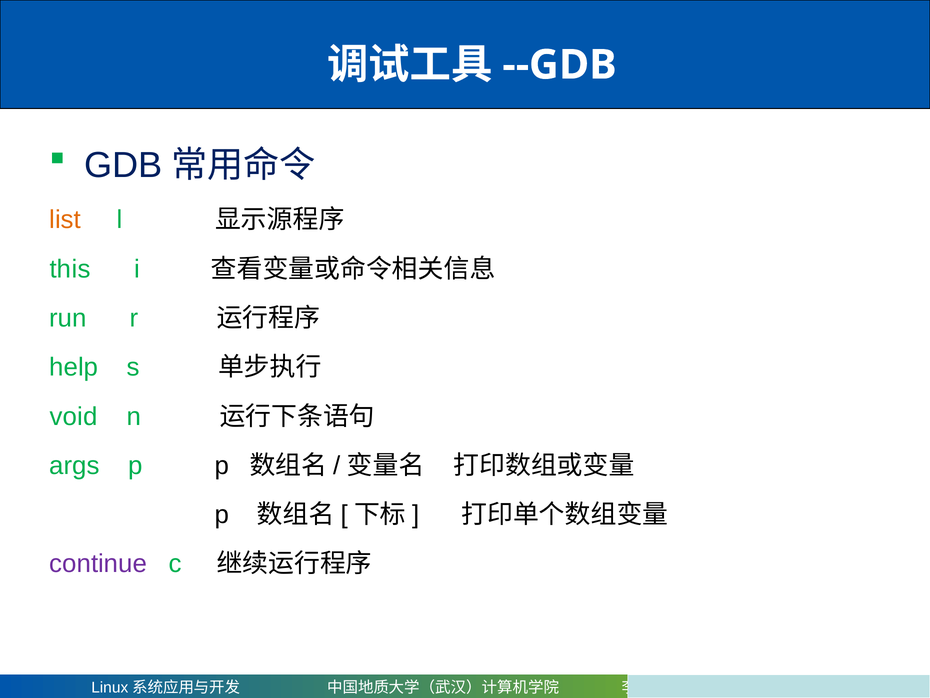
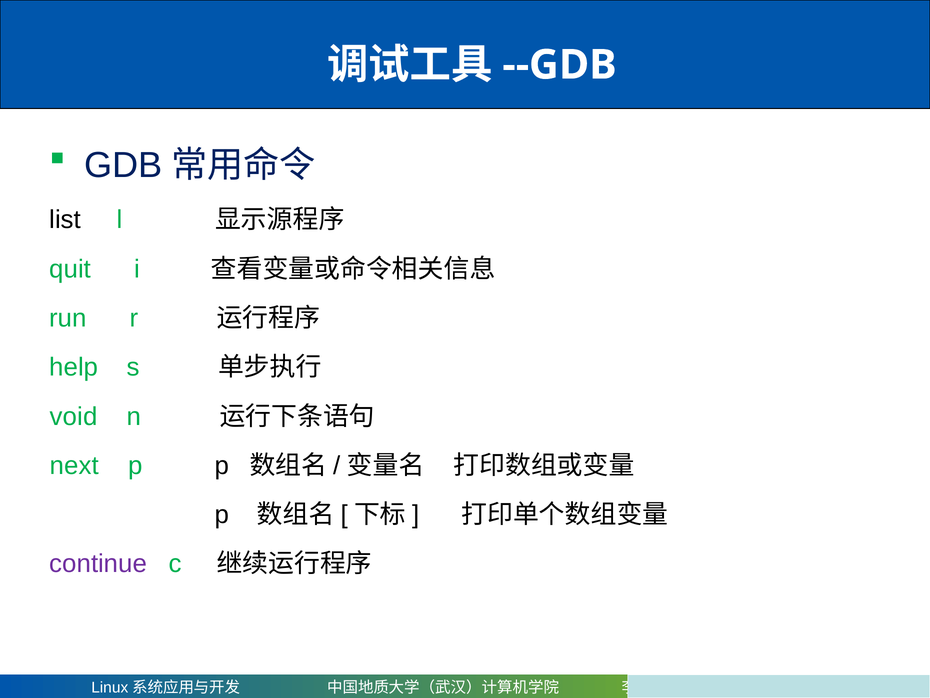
list colour: orange -> black (65, 220)
this: this -> quit (70, 269)
args: args -> next (74, 465)
